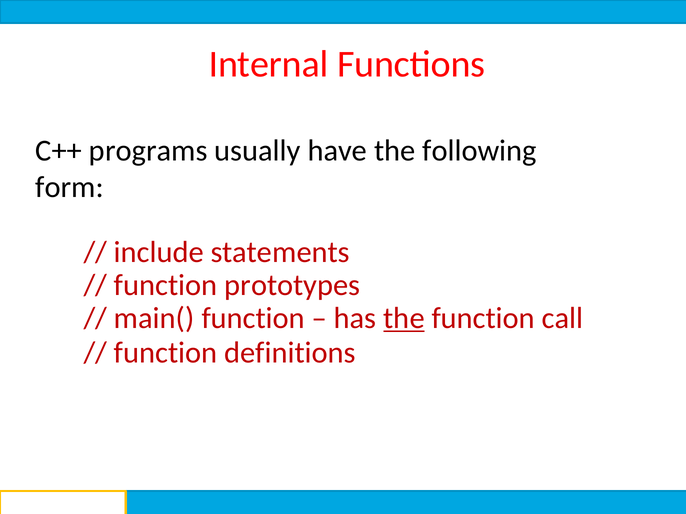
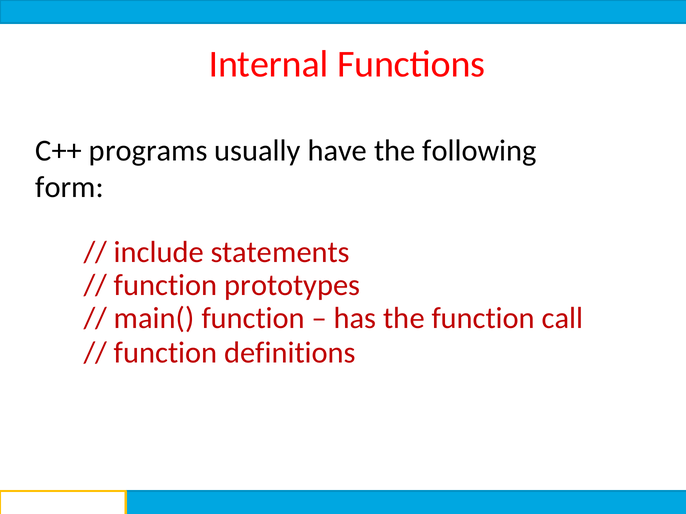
the underline: present -> none (404, 318)
